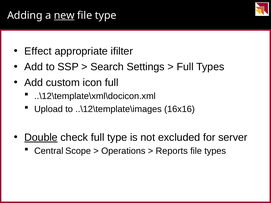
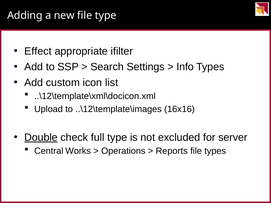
new underline: present -> none (64, 15)
Full: Full -> Info (185, 67)
icon full: full -> list (112, 83)
Scope: Scope -> Works (78, 151)
